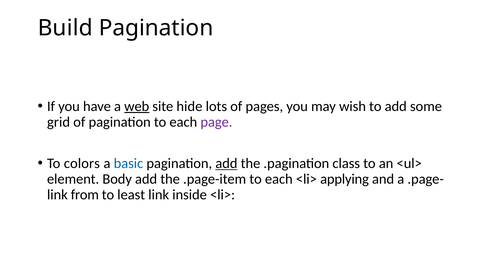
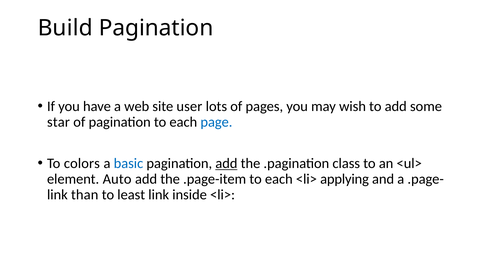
web underline: present -> none (137, 106)
hide: hide -> user (189, 106)
grid: grid -> star (58, 122)
page colour: purple -> blue (216, 122)
Body: Body -> Auto (117, 179)
from: from -> than (85, 194)
